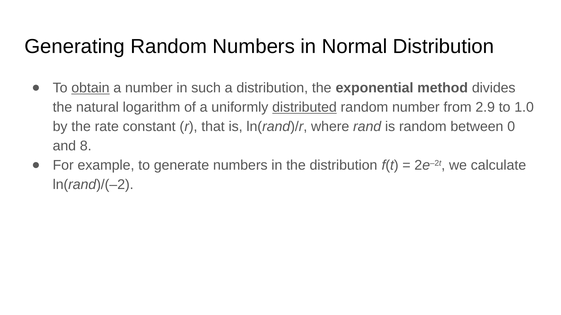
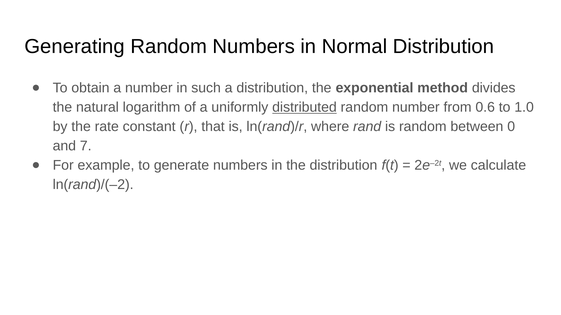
obtain underline: present -> none (90, 88)
2.9: 2.9 -> 0.6 (485, 108)
8: 8 -> 7 (86, 146)
